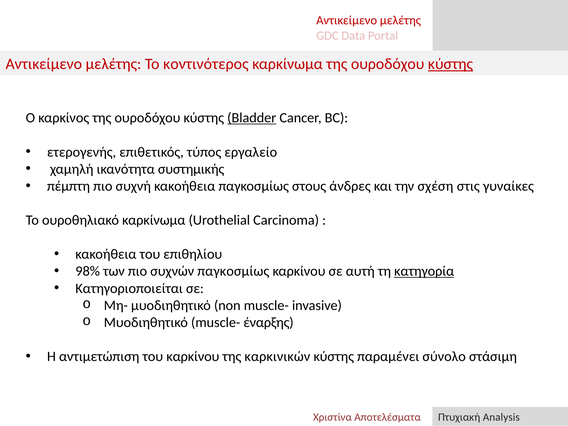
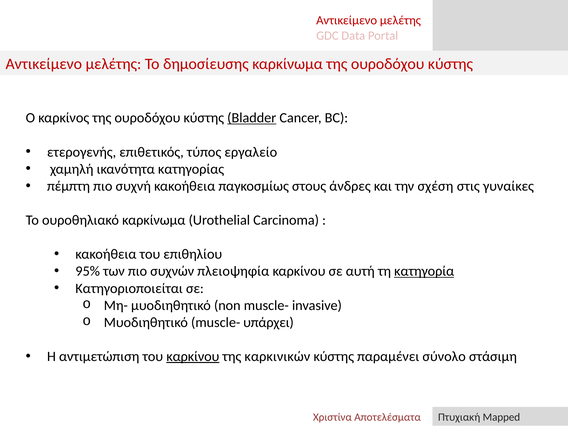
κοντινότερος: κοντινότερος -> δημοσίευσης (206, 64)
κύστης underline: present -> none (450, 64)
συστημικής: συστημικής -> κατηγορίας (191, 169)
98%: 98% -> 95% (88, 271)
συχνών παγκοσμίως: παγκοσμίως -> πλειοψηφία (233, 271)
έναρξης: έναρξης -> υπάρχει (268, 322)
καρκίνου underline: none -> present (193, 356)
Analysis: Analysis -> Mapped (501, 417)
